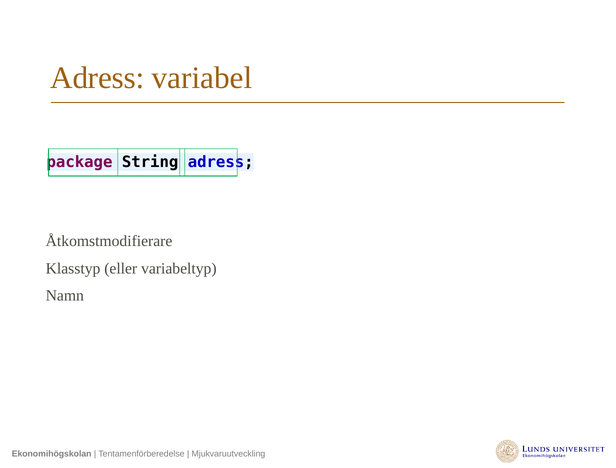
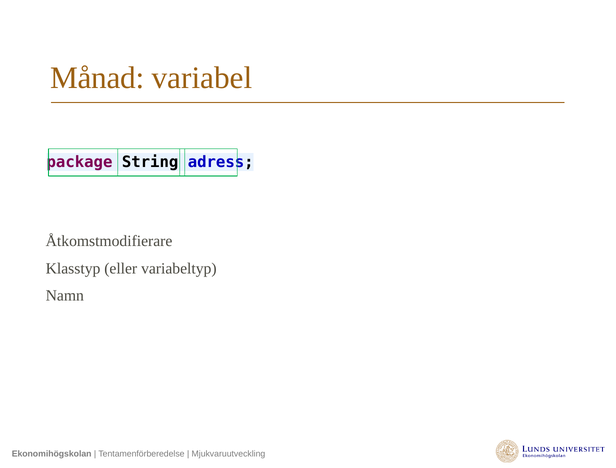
Adress: Adress -> Månad (97, 78)
